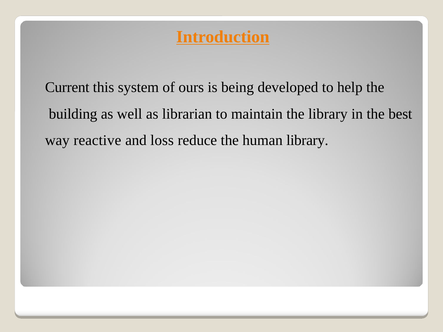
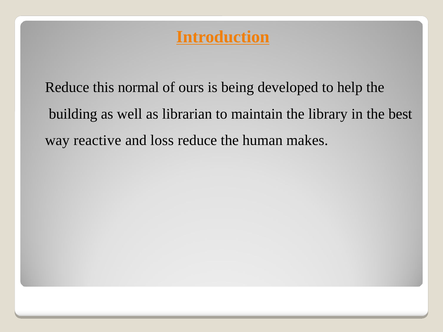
Current: Current -> Reduce (67, 87)
system: system -> normal (138, 87)
human library: library -> makes (307, 141)
